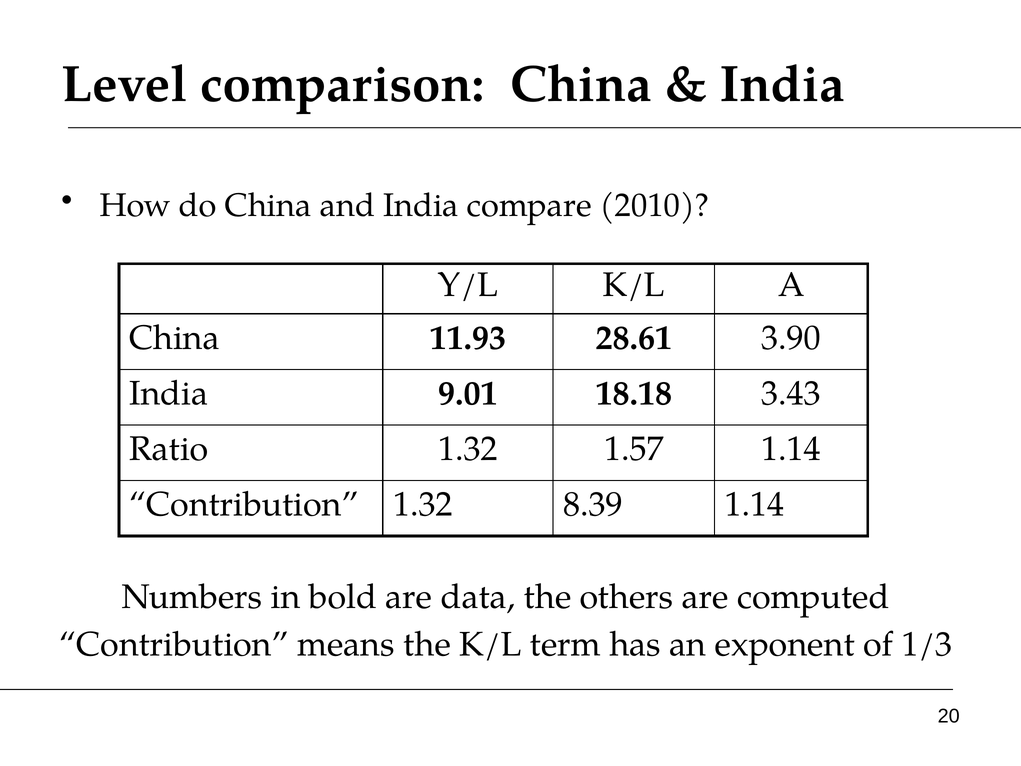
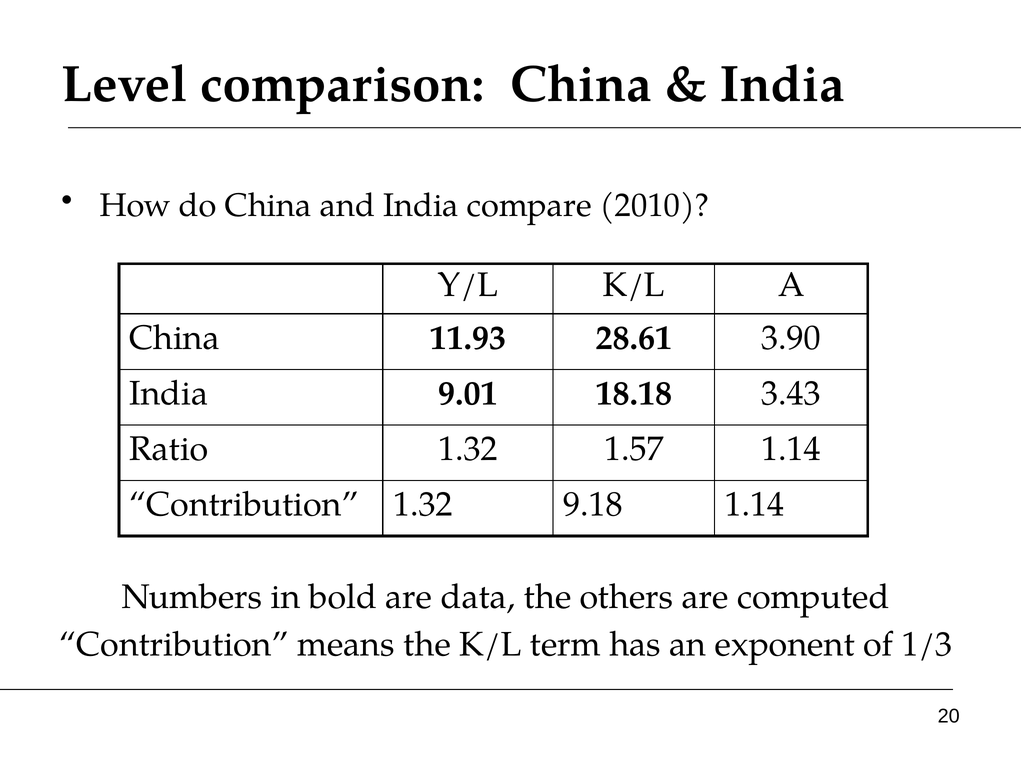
8.39: 8.39 -> 9.18 (593, 504)
